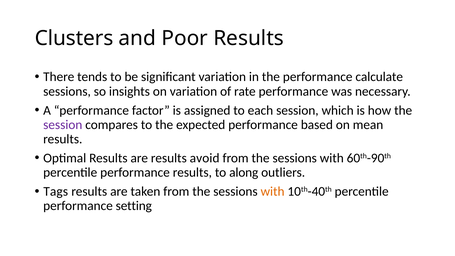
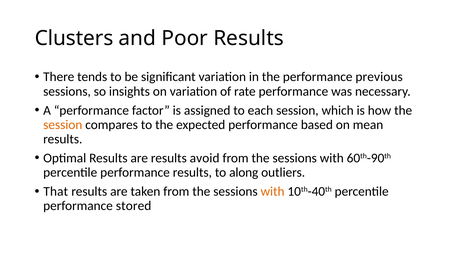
calculate: calculate -> previous (379, 77)
session colour: purple -> orange (63, 125)
Tags: Tags -> That (56, 192)
setting: setting -> stored (134, 206)
